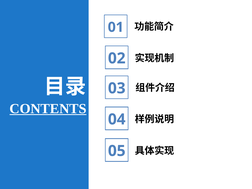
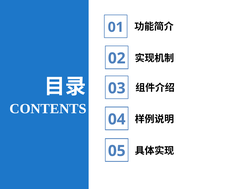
CONTENTS underline: present -> none (48, 109)
